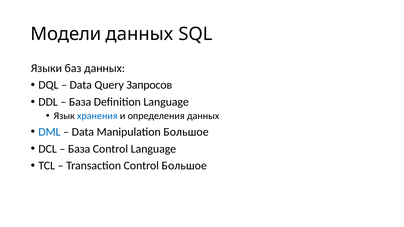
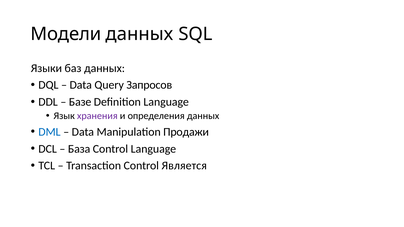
База: База -> Базе (80, 102)
хранения colour: blue -> purple (97, 116)
Manipulation Большое: Большое -> Продажи (186, 132)
Control Большое: Большое -> Является (184, 166)
